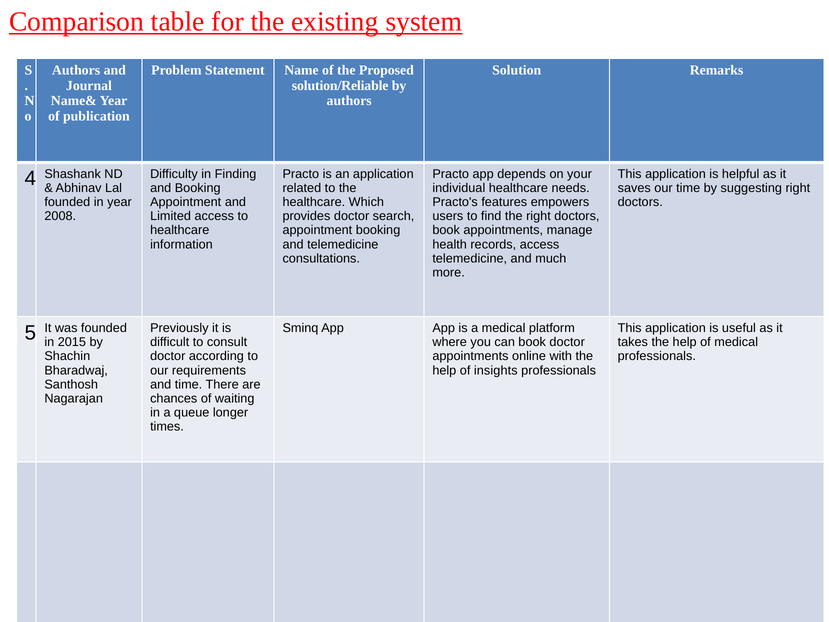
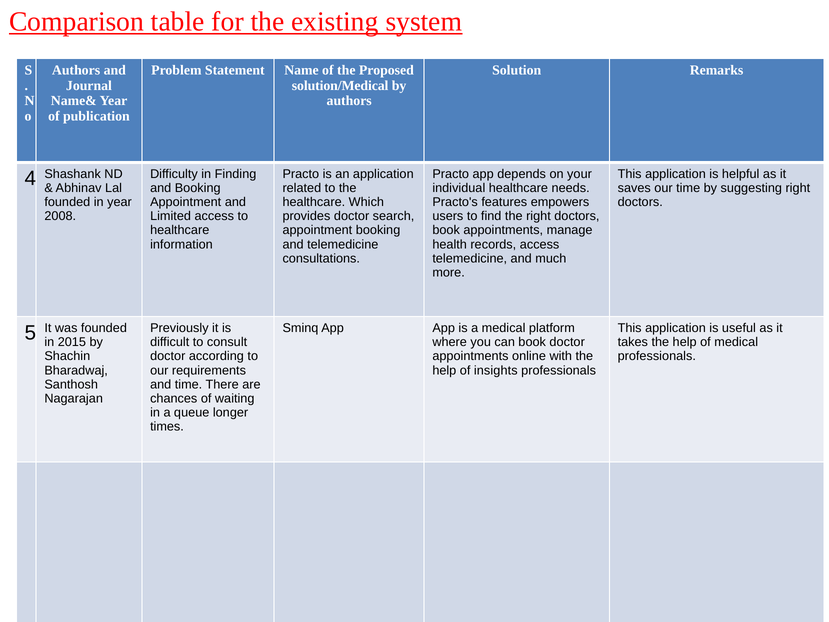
solution/Reliable: solution/Reliable -> solution/Medical (340, 86)
